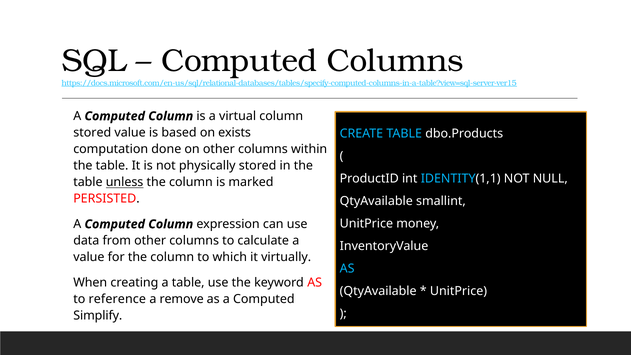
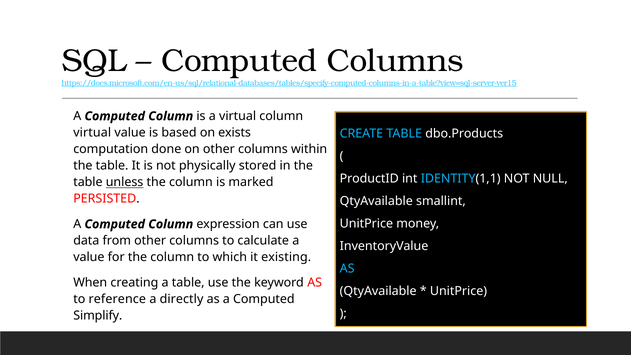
stored: stored -> virtual (92, 133)
virtually: virtually -> existing (286, 257)
remove: remove -> directly (182, 299)
